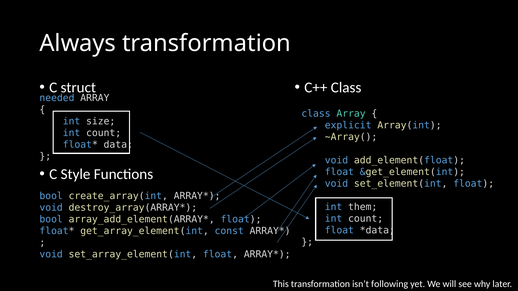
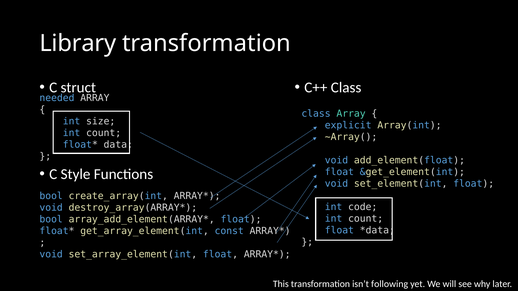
Always: Always -> Library (78, 44)
them: them -> code (363, 207)
